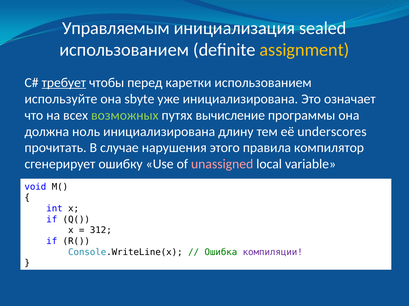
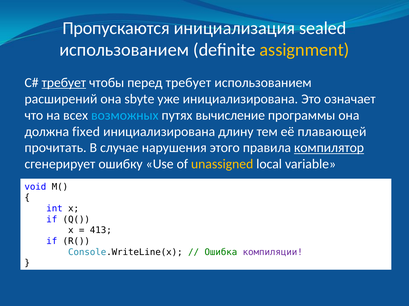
Управляемым: Управляемым -> Пропускаются (116, 28)
перед каретки: каретки -> требует (188, 83)
используйте: используйте -> расширений (61, 99)
возможных colour: light green -> light blue (125, 115)
ноль: ноль -> fixed (86, 132)
underscores: underscores -> плавающей (332, 132)
компилятор underline: none -> present (329, 148)
unassigned colour: pink -> yellow (222, 165)
312: 312 -> 413 (101, 231)
